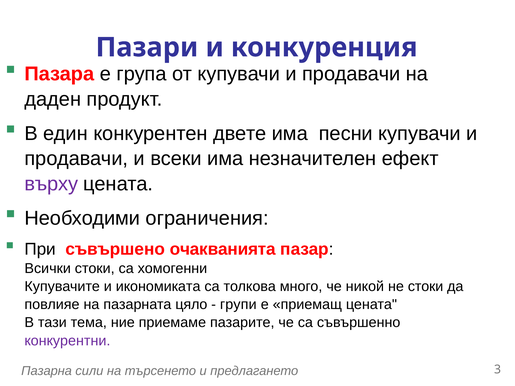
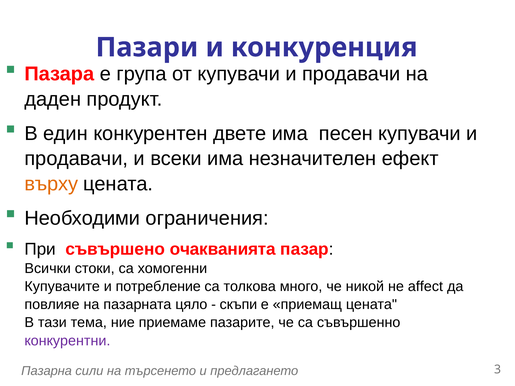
песни: песни -> песен (346, 134)
върху colour: purple -> orange (51, 184)
икономиката: икономиката -> потребление (158, 287)
не стоки: стоки -> affect (425, 287)
групи: групи -> скъпи (238, 305)
